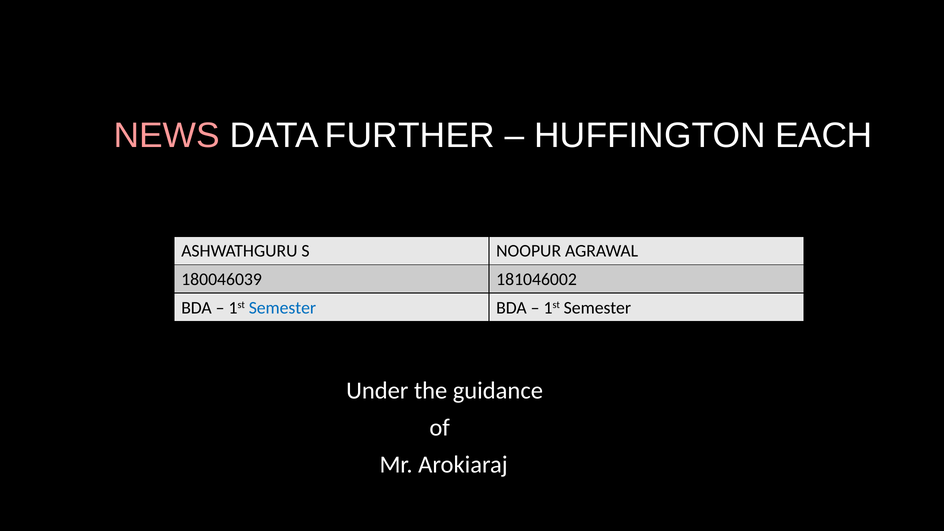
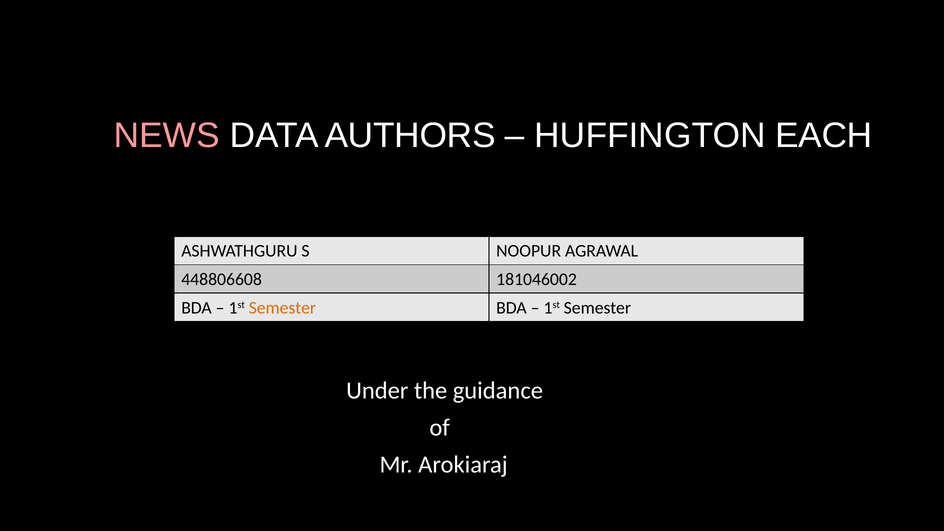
FURTHER: FURTHER -> AUTHORS (410, 136)
180046039: 180046039 -> 448806608 (222, 279)
Semester colour: blue -> orange (282, 308)
